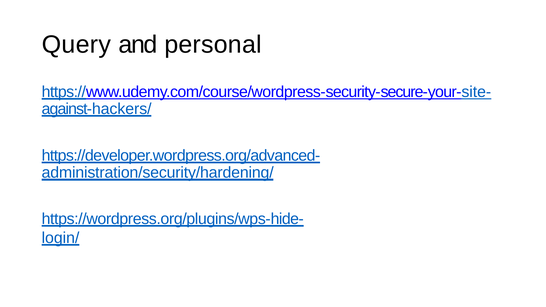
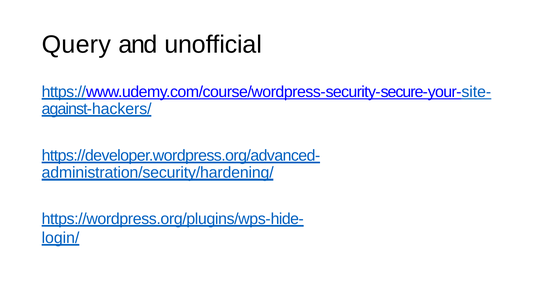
personal: personal -> unofficial (213, 45)
